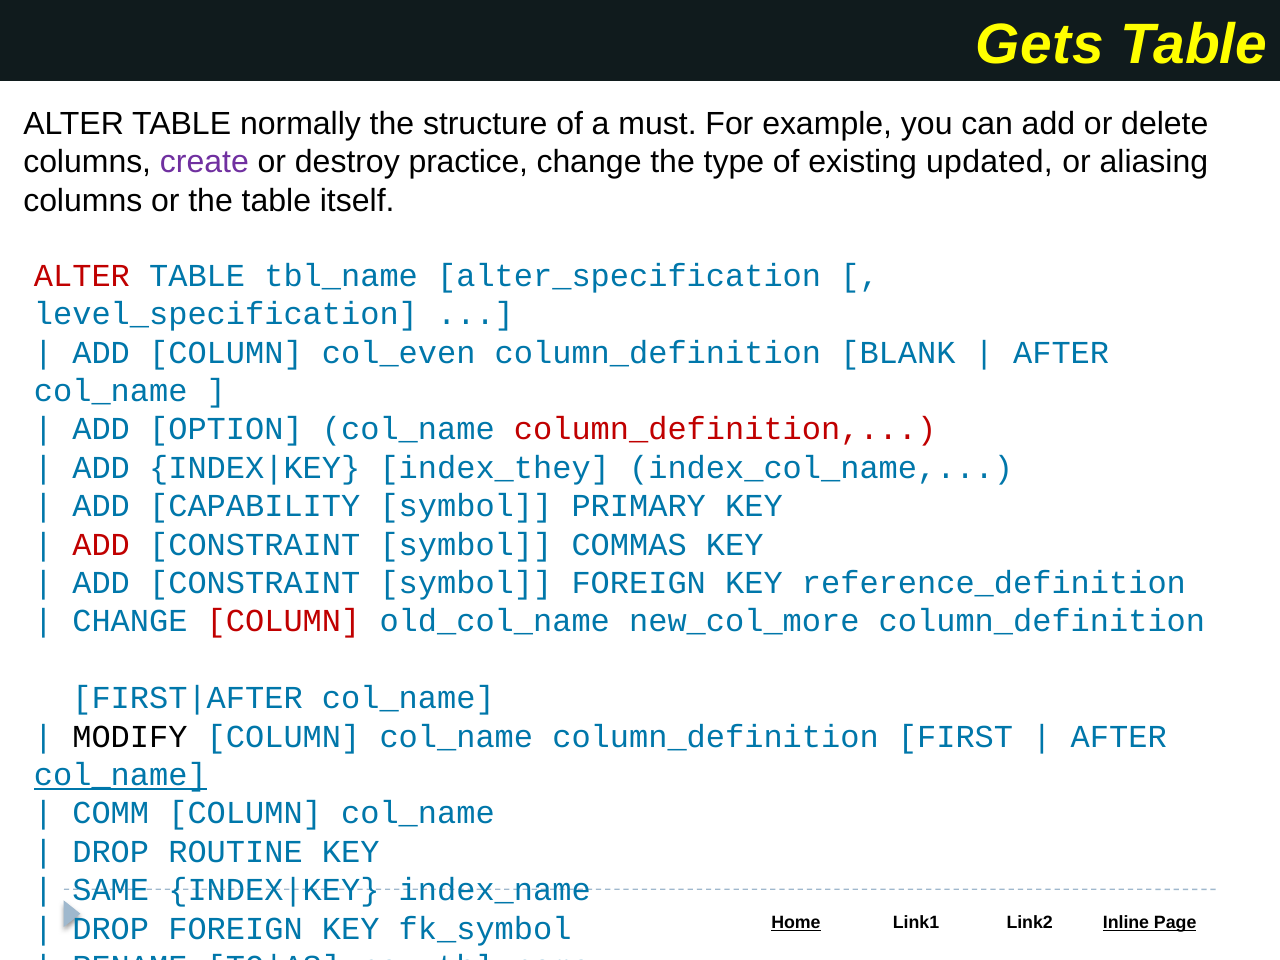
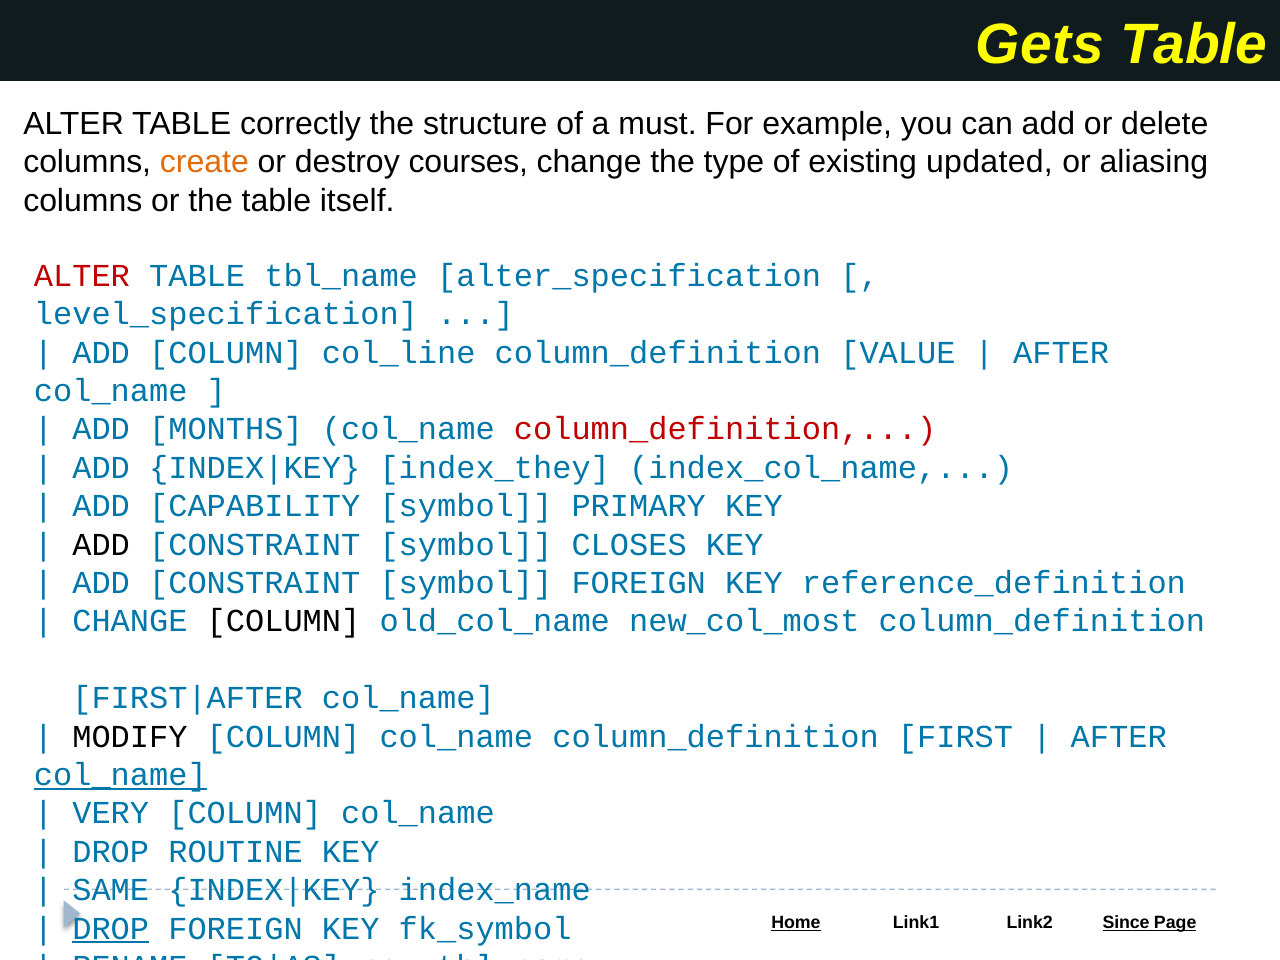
normally: normally -> correctly (301, 124)
create colour: purple -> orange (204, 162)
practice: practice -> courses (468, 162)
col_even: col_even -> col_line (399, 353)
BLANK: BLANK -> VALUE (898, 353)
OPTION: OPTION -> MONTHS (226, 429)
ADD colour: red -> black (101, 545)
COMMAS: COMMAS -> CLOSES (629, 545)
COLUMN colour: red -> black (284, 621)
new_col_more: new_col_more -> new_col_most (744, 621)
COMM: COMM -> VERY (111, 813)
Inline: Inline -> Since (1126, 923)
DROP underline: none -> present (111, 929)
